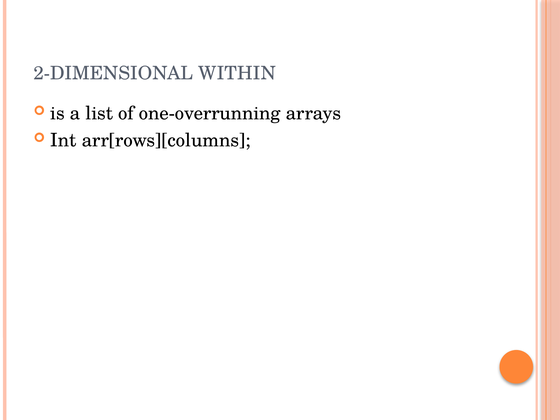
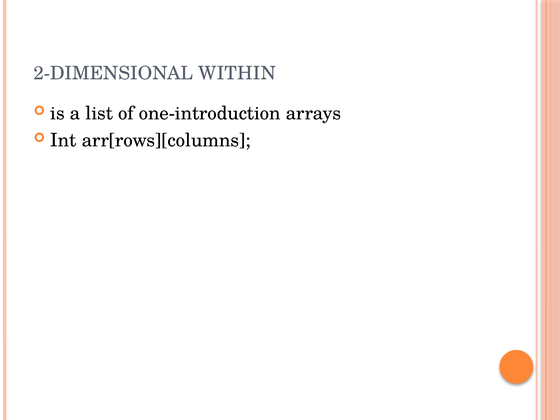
one-overrunning: one-overrunning -> one-introduction (210, 113)
